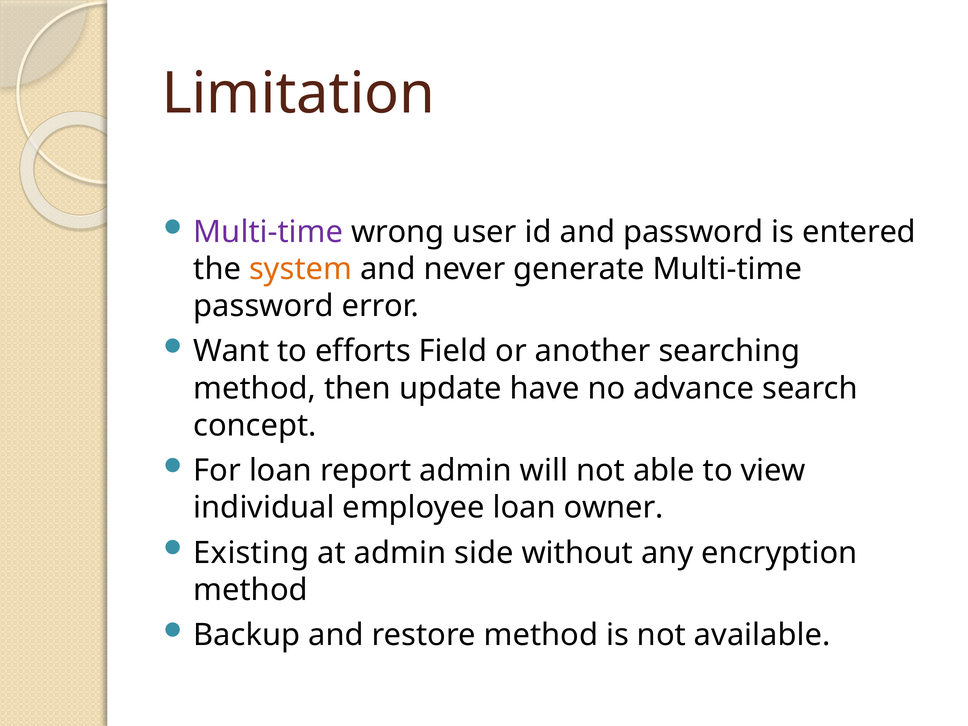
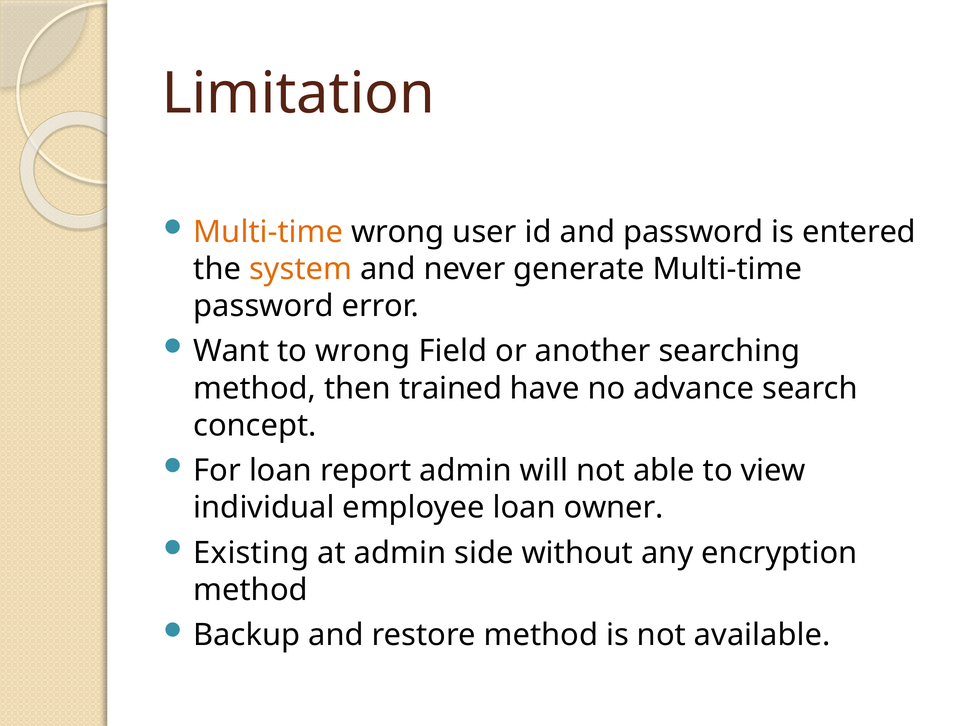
Multi-time colour: purple -> orange (268, 232)
to efforts: efforts -> wrong (363, 351)
update: update -> trained (451, 388)
